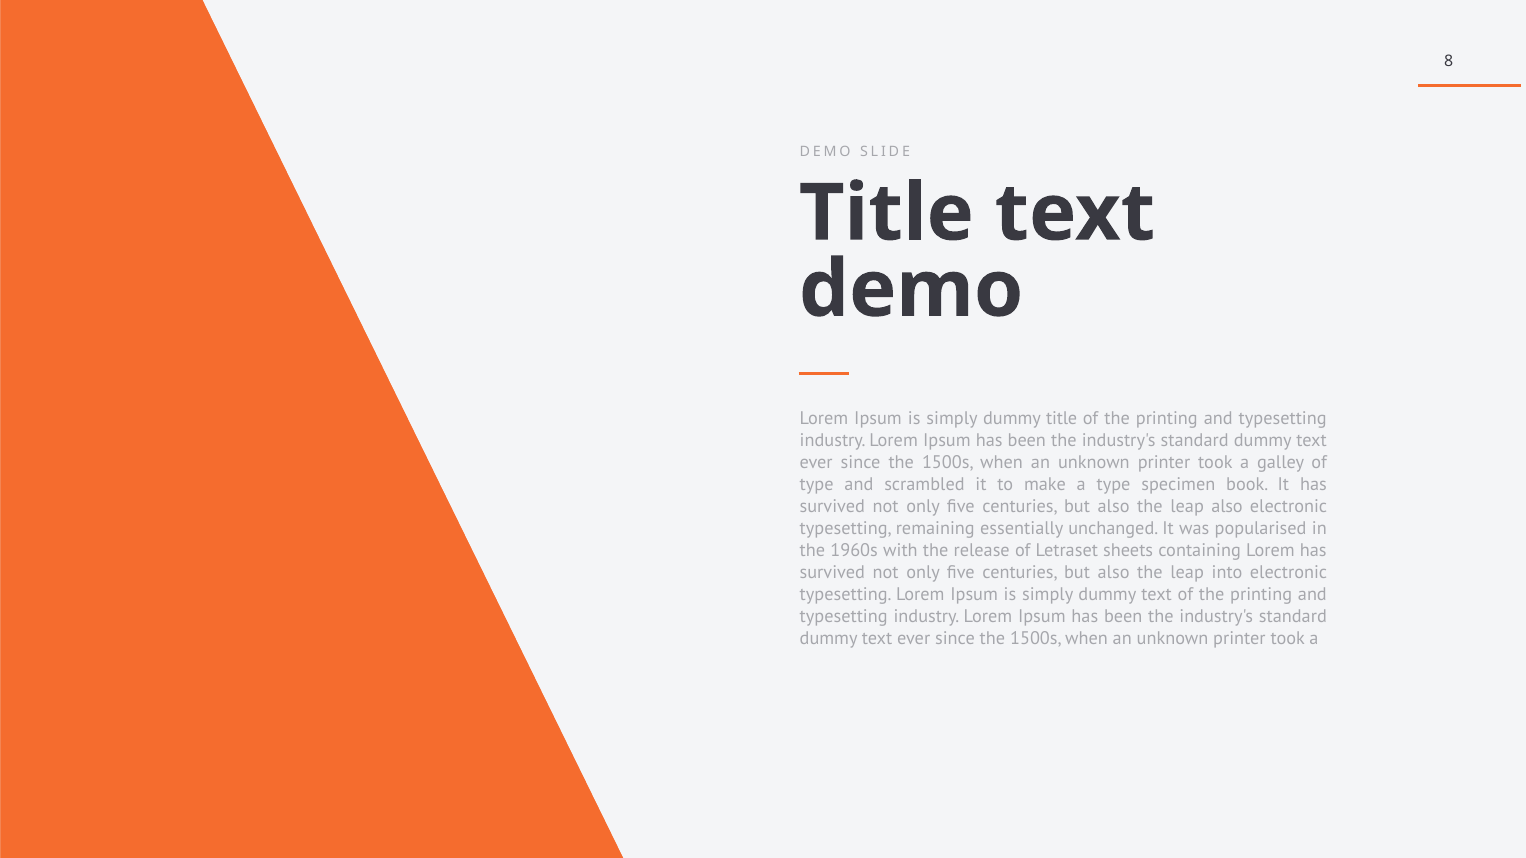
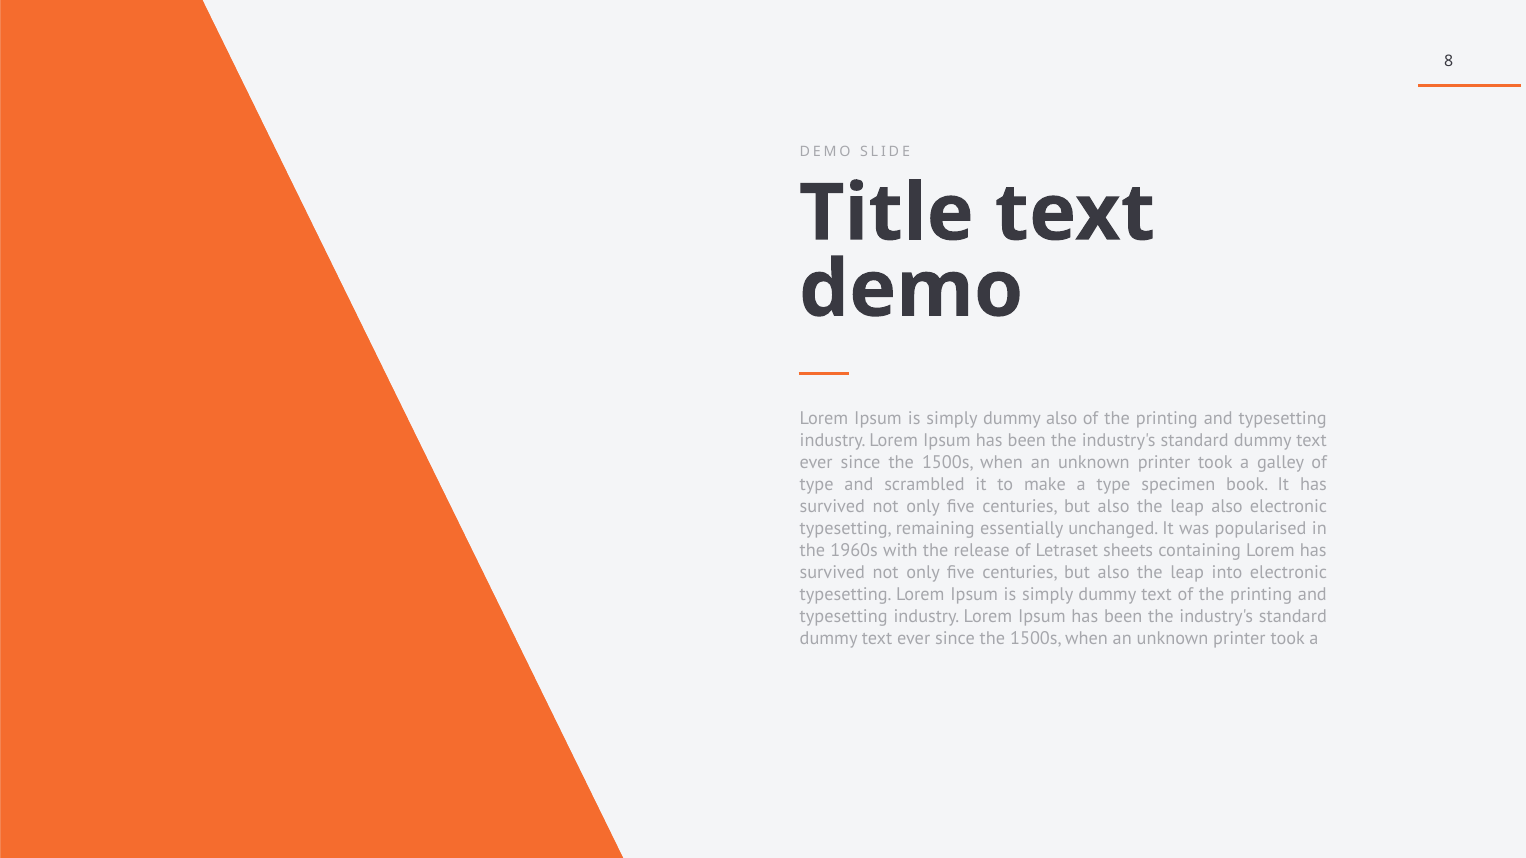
dummy title: title -> also (1062, 419)
